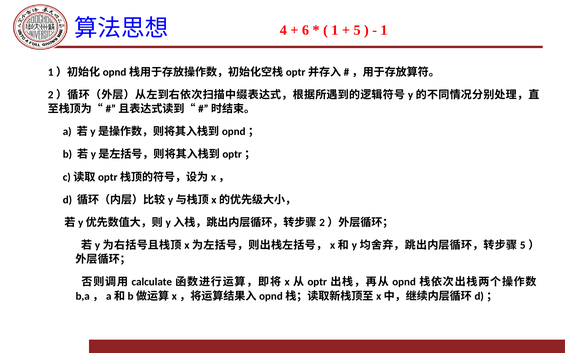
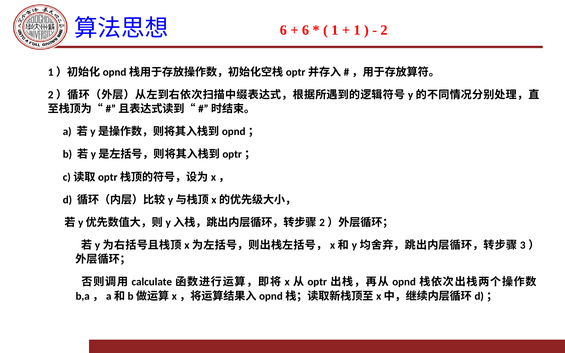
4: 4 -> 6 (283, 30)
5: 5 -> 1 (357, 30)
1: 1 -> 2 (384, 30)
5: 5 -> 3 (523, 245)
